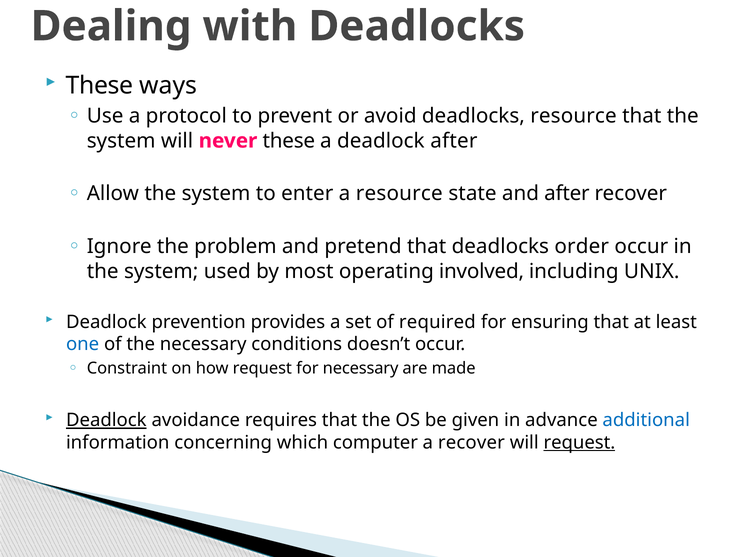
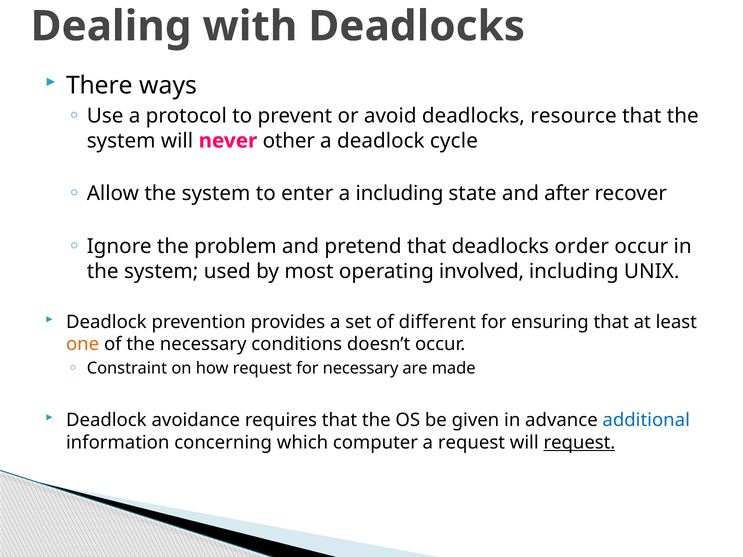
These: These -> There (99, 86)
never these: these -> other (289, 141)
deadlock after: after -> cycle (454, 141)
a resource: resource -> including (399, 194)
required: required -> different (437, 322)
one colour: blue -> orange (83, 344)
Deadlock underline: present -> none (106, 420)
a recover: recover -> request (471, 443)
